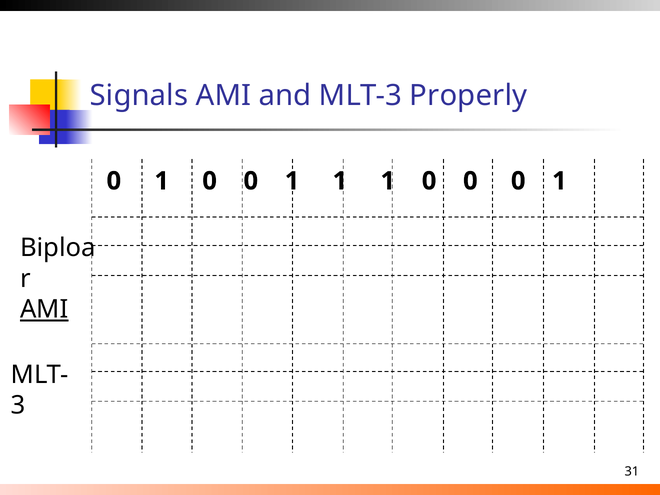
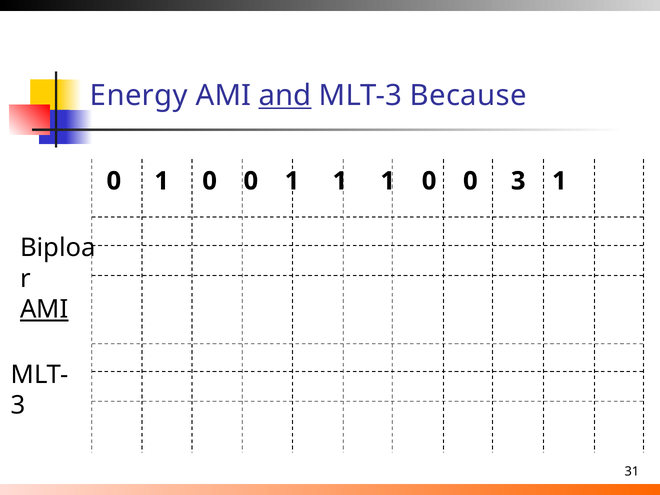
Signals: Signals -> Energy (139, 96)
and underline: none -> present (285, 96)
Properly: Properly -> Because (468, 96)
0 0 0: 0 -> 3 (518, 181)
